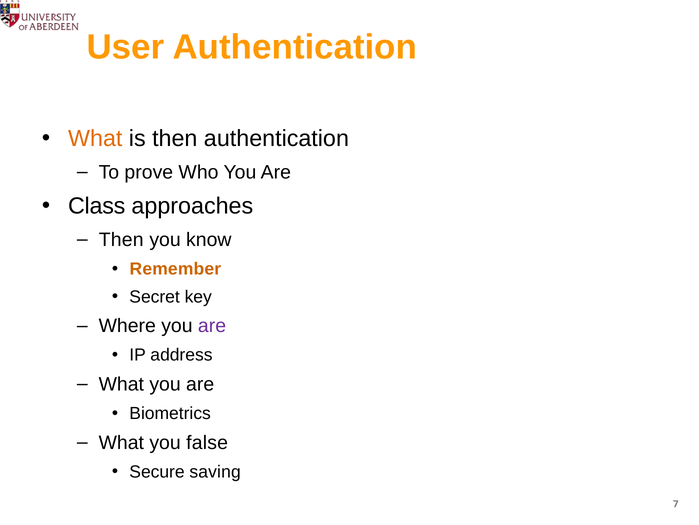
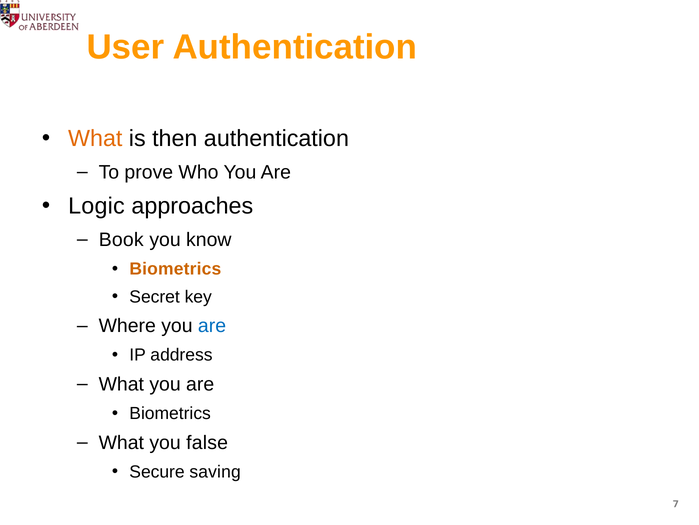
Class: Class -> Logic (96, 206)
Then: Then -> Book (121, 240)
Remember: Remember -> Biometrics (175, 269)
are colour: purple -> blue (212, 325)
